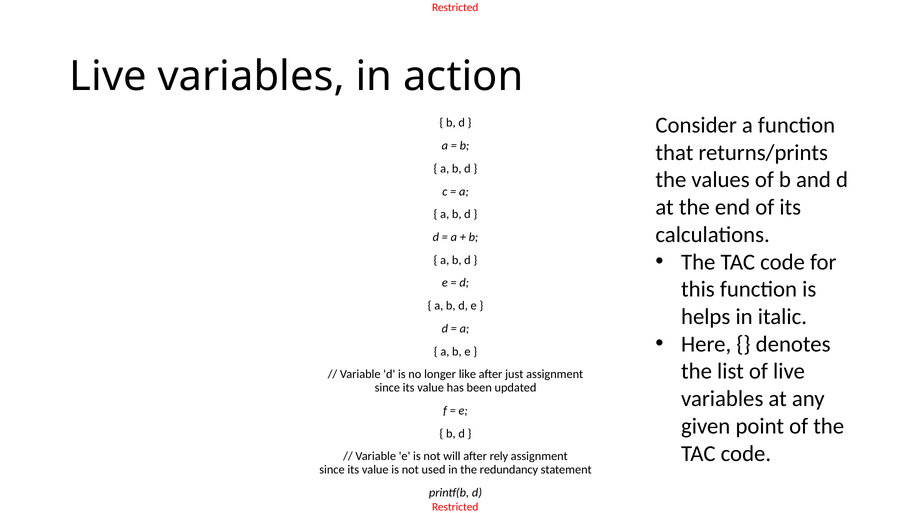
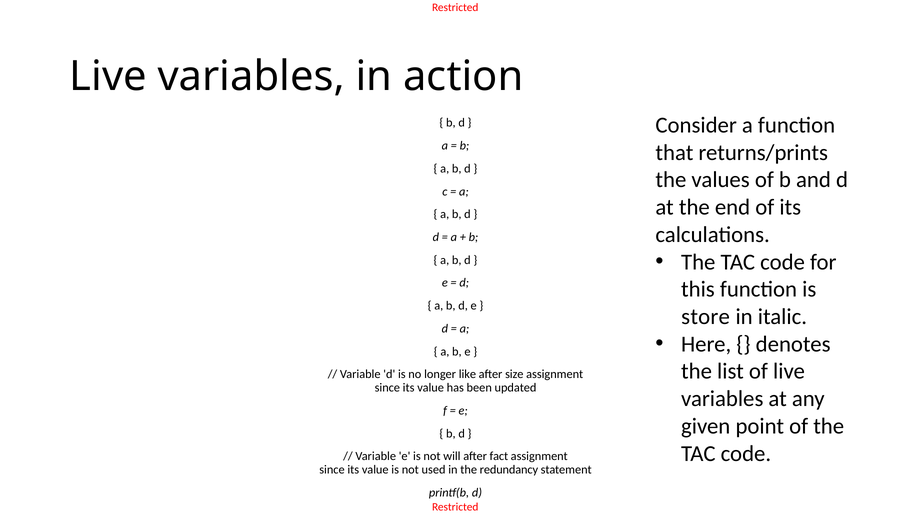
helps: helps -> store (706, 316)
just: just -> size (514, 374)
rely: rely -> fact (499, 456)
